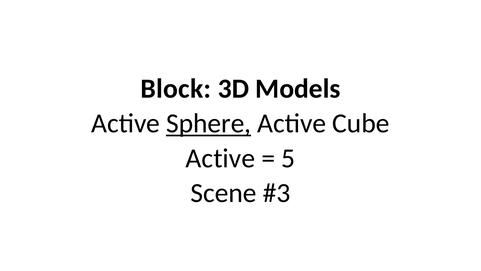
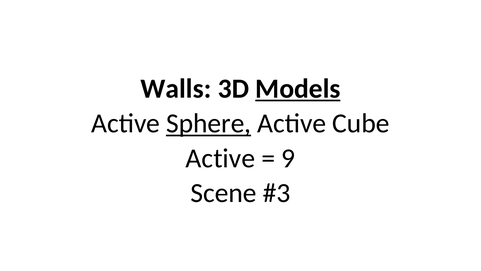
Block: Block -> Walls (176, 89)
Models underline: none -> present (298, 89)
5: 5 -> 9 (288, 158)
